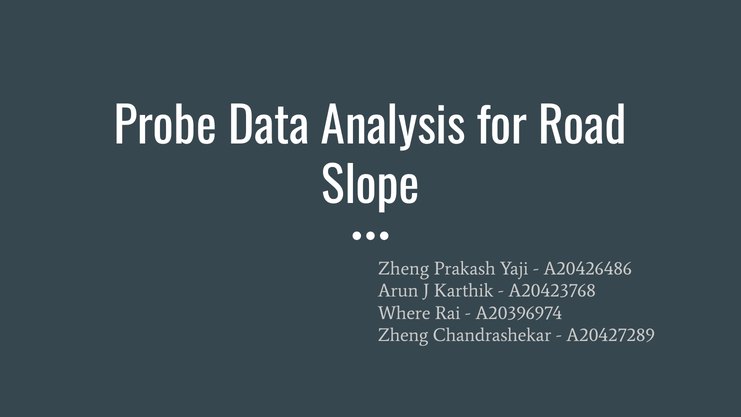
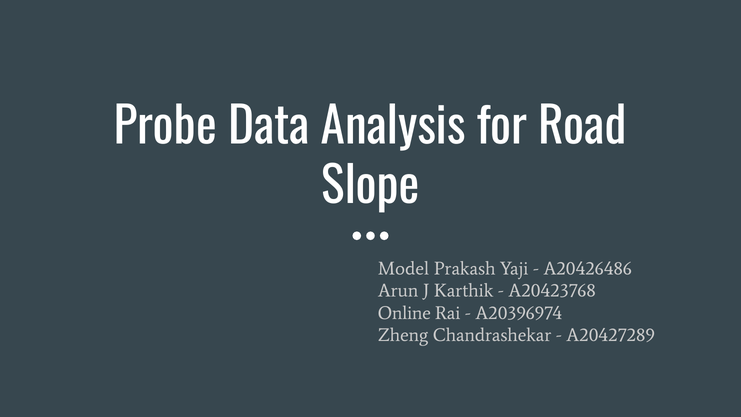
Zheng: Zheng -> Model (404, 269)
Where: Where -> Online (404, 313)
